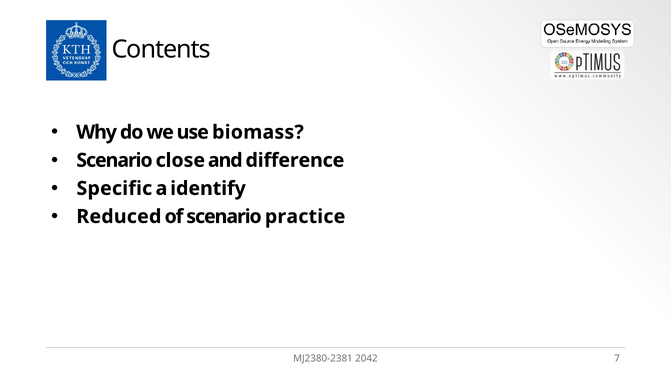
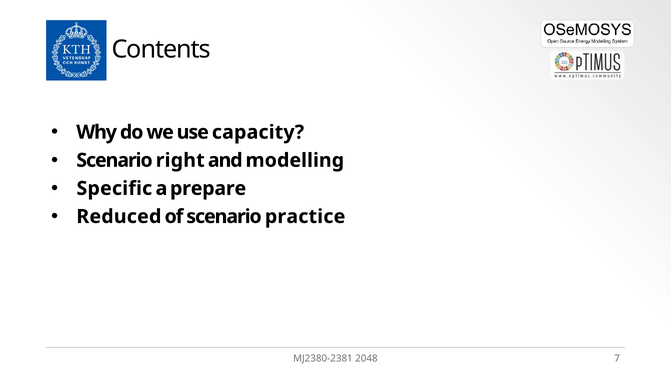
biomass: biomass -> capacity (258, 132)
close: close -> right (180, 161)
difference: difference -> modelling (295, 161)
identify: identify -> prepare (208, 189)
2042: 2042 -> 2048 (366, 359)
